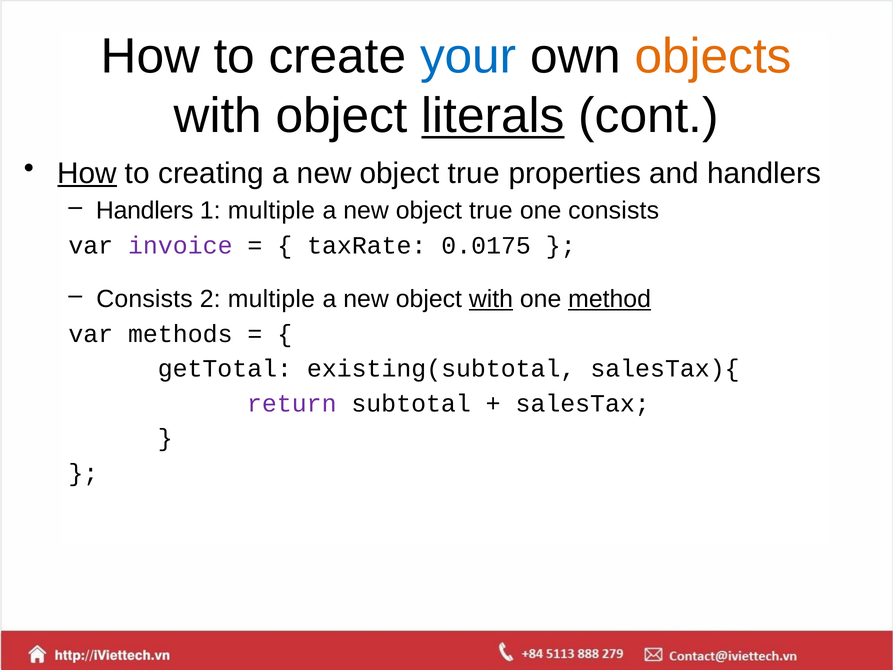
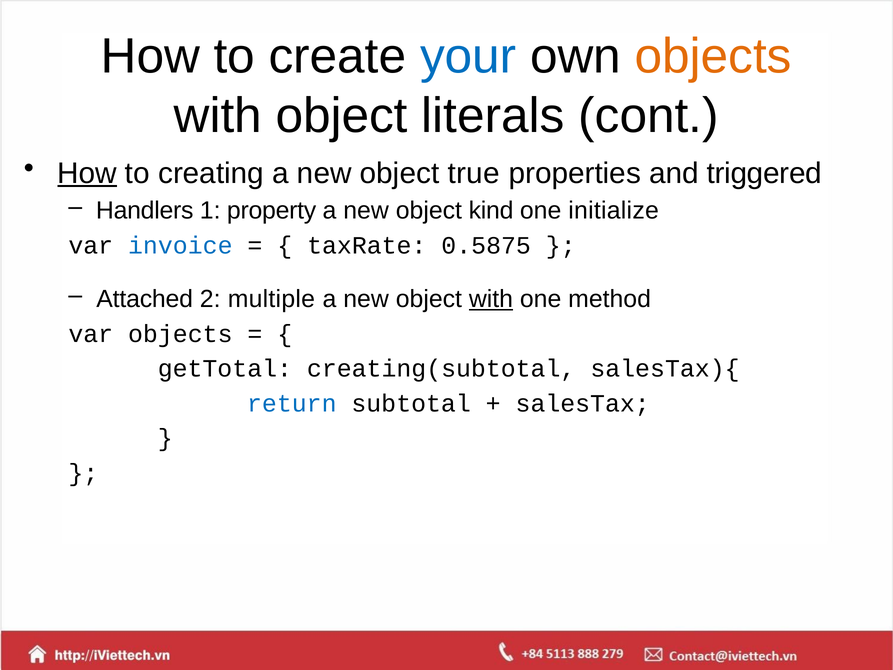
literals underline: present -> none (493, 116)
and handlers: handlers -> triggered (764, 173)
1 multiple: multiple -> property (272, 211)
true: true -> kind (491, 211)
one consists: consists -> initialize (614, 211)
invoice colour: purple -> blue (180, 245)
0.0175: 0.0175 -> 0.5875 (486, 245)
Consists: Consists -> Attached (145, 299)
method underline: present -> none (610, 299)
var methods: methods -> objects (180, 334)
existing(subtotal: existing(subtotal -> creating(subtotal (441, 369)
return colour: purple -> blue (292, 403)
